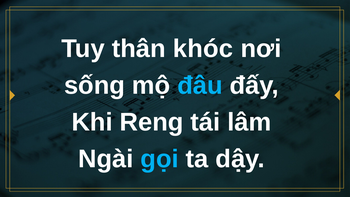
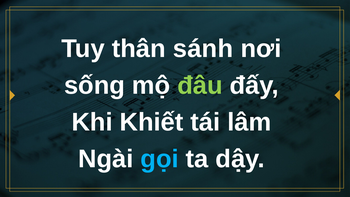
khóc: khóc -> sánh (203, 49)
đâu colour: light blue -> light green (200, 85)
Reng: Reng -> Khiết (152, 122)
